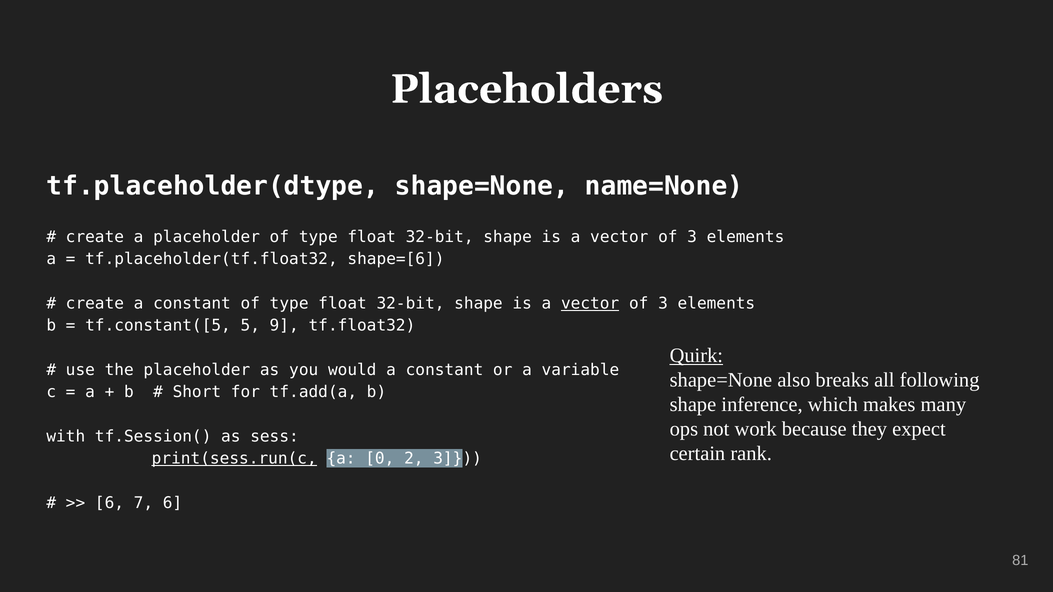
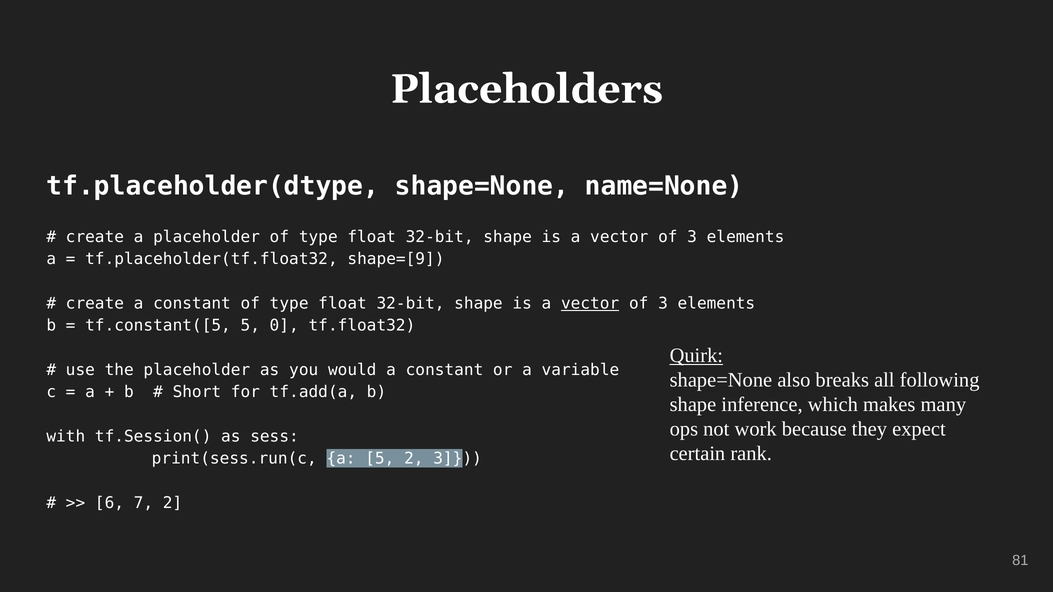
shape=[6: shape=[6 -> shape=[9 (396, 259)
9: 9 -> 0 (284, 326)
print(sess.run(c underline: present -> none (234, 459)
a 0: 0 -> 5 (380, 459)
7 6: 6 -> 2 (173, 503)
